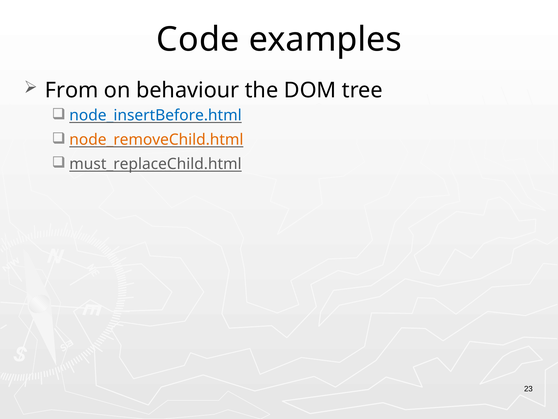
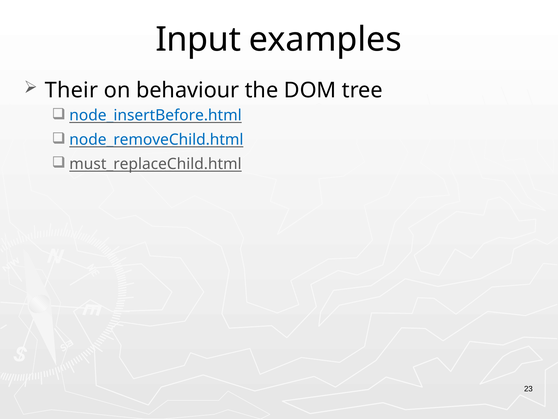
Code: Code -> Input (198, 40)
From: From -> Their (72, 90)
node_removeChild.html colour: orange -> blue (156, 140)
